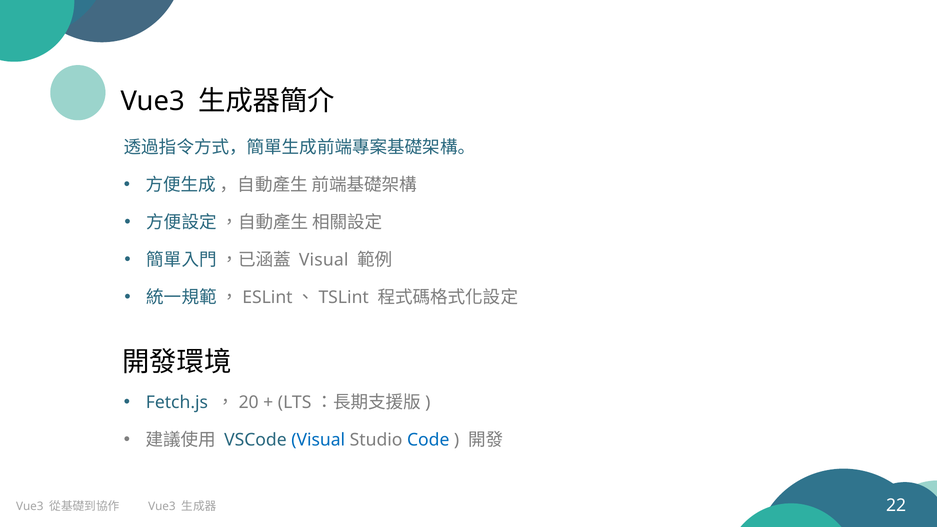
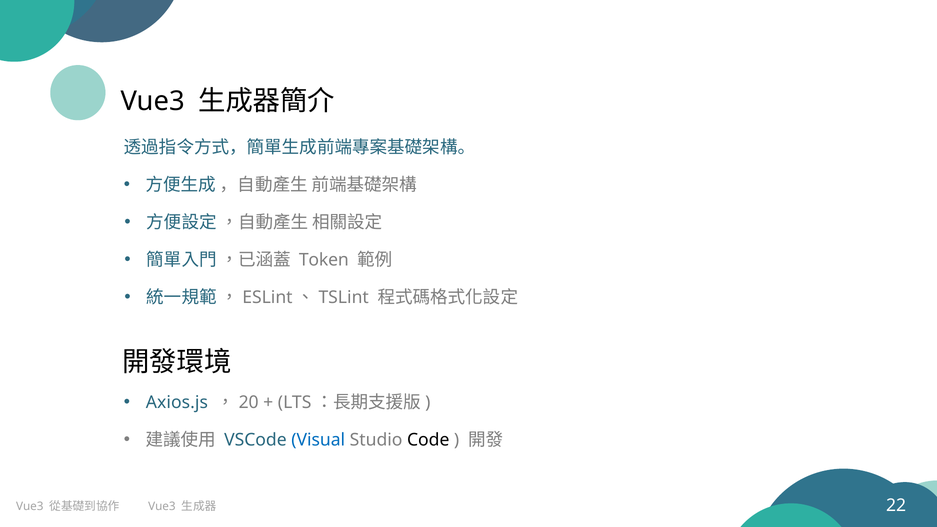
Visual: Visual -> Token (324, 260)
Fetch.js: Fetch.js -> Axios.js (177, 403)
Code colour: blue -> black (428, 440)
